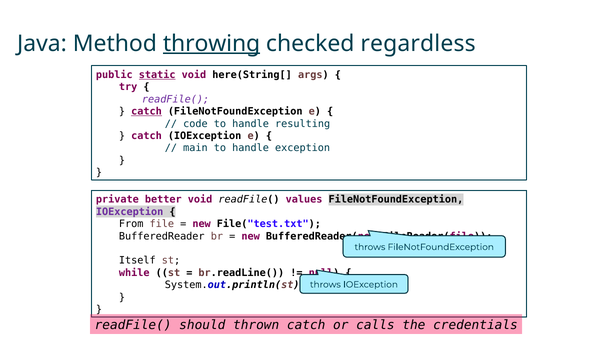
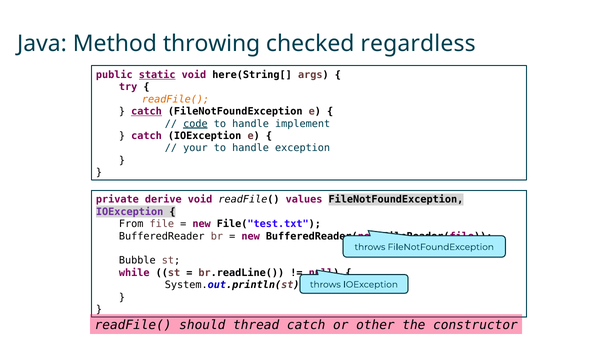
throwing underline: present -> none (212, 44)
readFile( colour: purple -> orange (176, 99)
code underline: none -> present (195, 124)
resulting: resulting -> implement (303, 124)
main: main -> your (195, 148)
better: better -> derive (163, 200)
Itself: Itself -> Bubble (137, 261)
thrown: thrown -> thread (256, 325)
calls: calls -> other (375, 325)
credentials: credentials -> constructor (475, 325)
